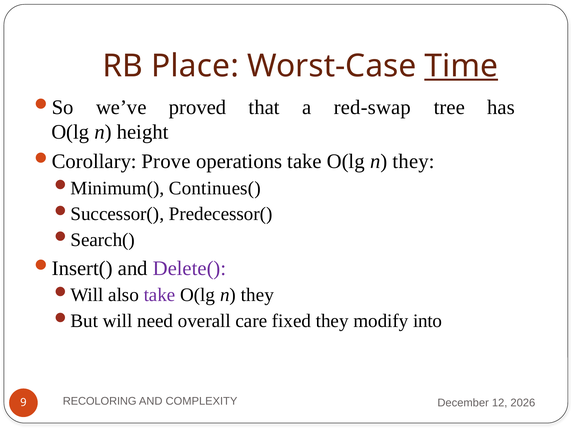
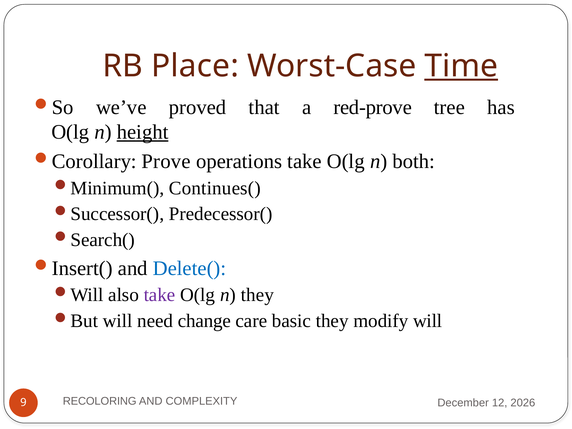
red-swap: red-swap -> red-prove (373, 107)
height underline: none -> present (143, 132)
they: they -> both (414, 161)
Delete( colour: purple -> blue (190, 268)
overall: overall -> change (204, 321)
fixed: fixed -> basic (291, 321)
modify into: into -> will (428, 321)
